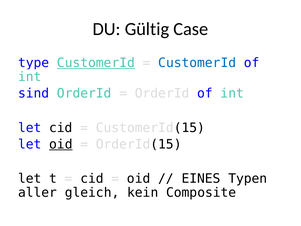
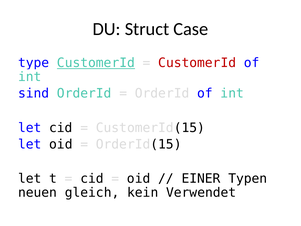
Gültig: Gültig -> Struct (147, 29)
CustomerId colour: blue -> red (197, 63)
oid underline: present -> none (61, 144)
EINES: EINES -> EINER (201, 178)
aller: aller -> neuen (38, 192)
Composite: Composite -> Verwendet (201, 192)
